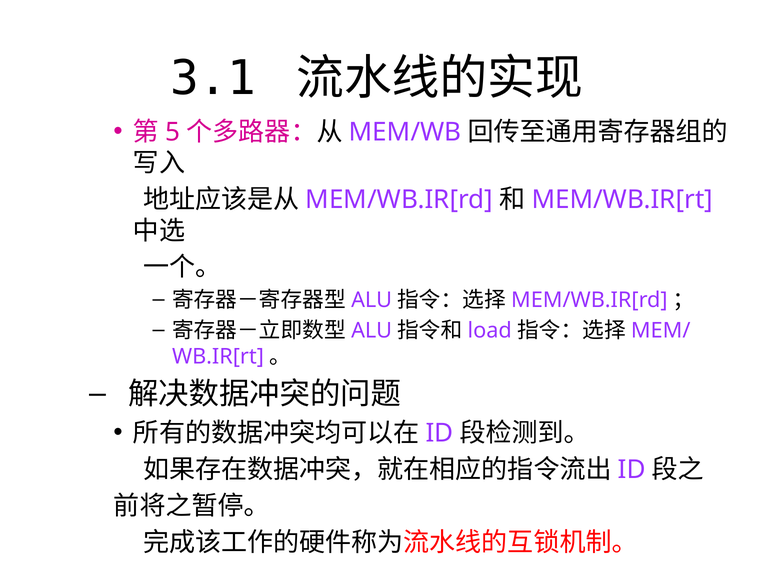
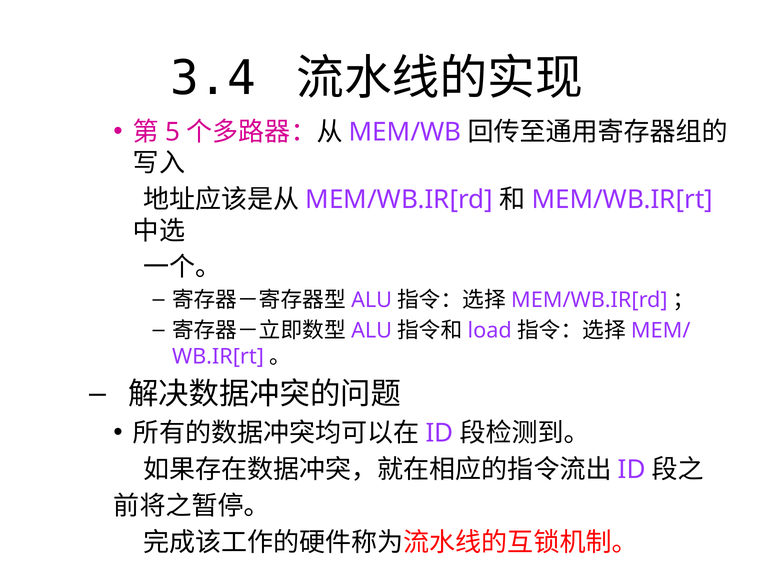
3.1: 3.1 -> 3.4 (213, 78)
